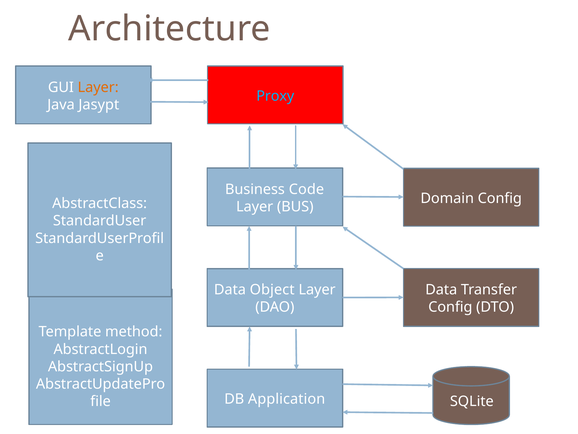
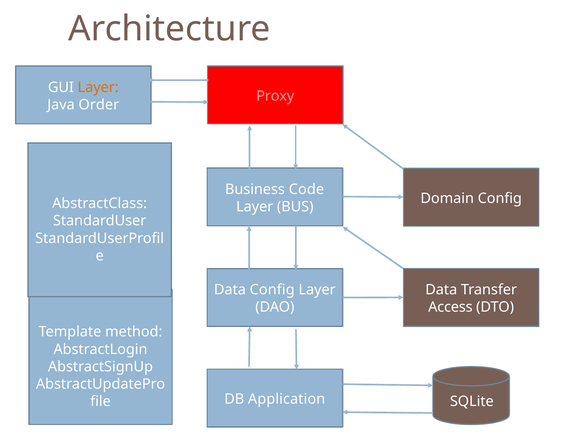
Proxy colour: light blue -> pink (275, 96)
Jasypt: Jasypt -> Order (99, 105)
Data Object: Object -> Config (272, 290)
Config: Config -> Access (450, 307)
